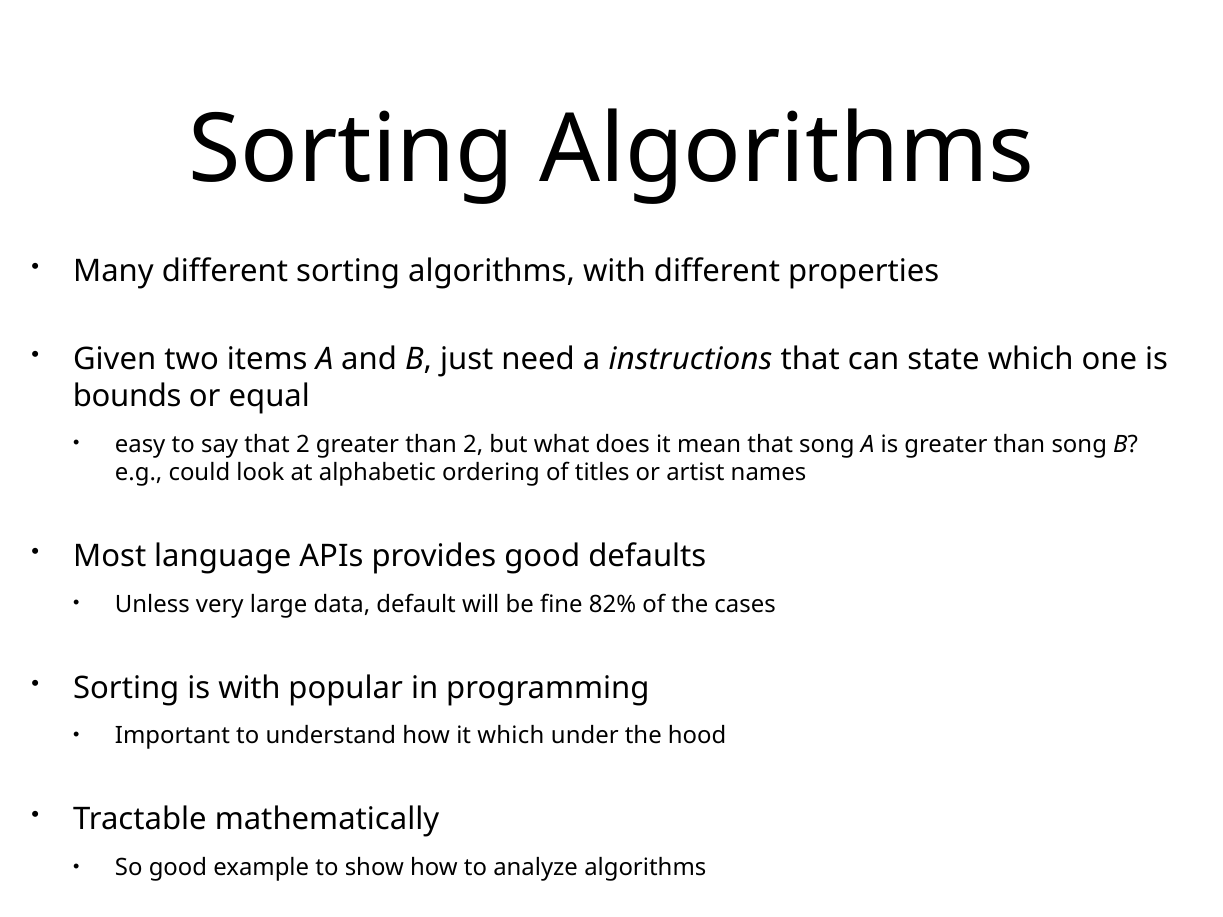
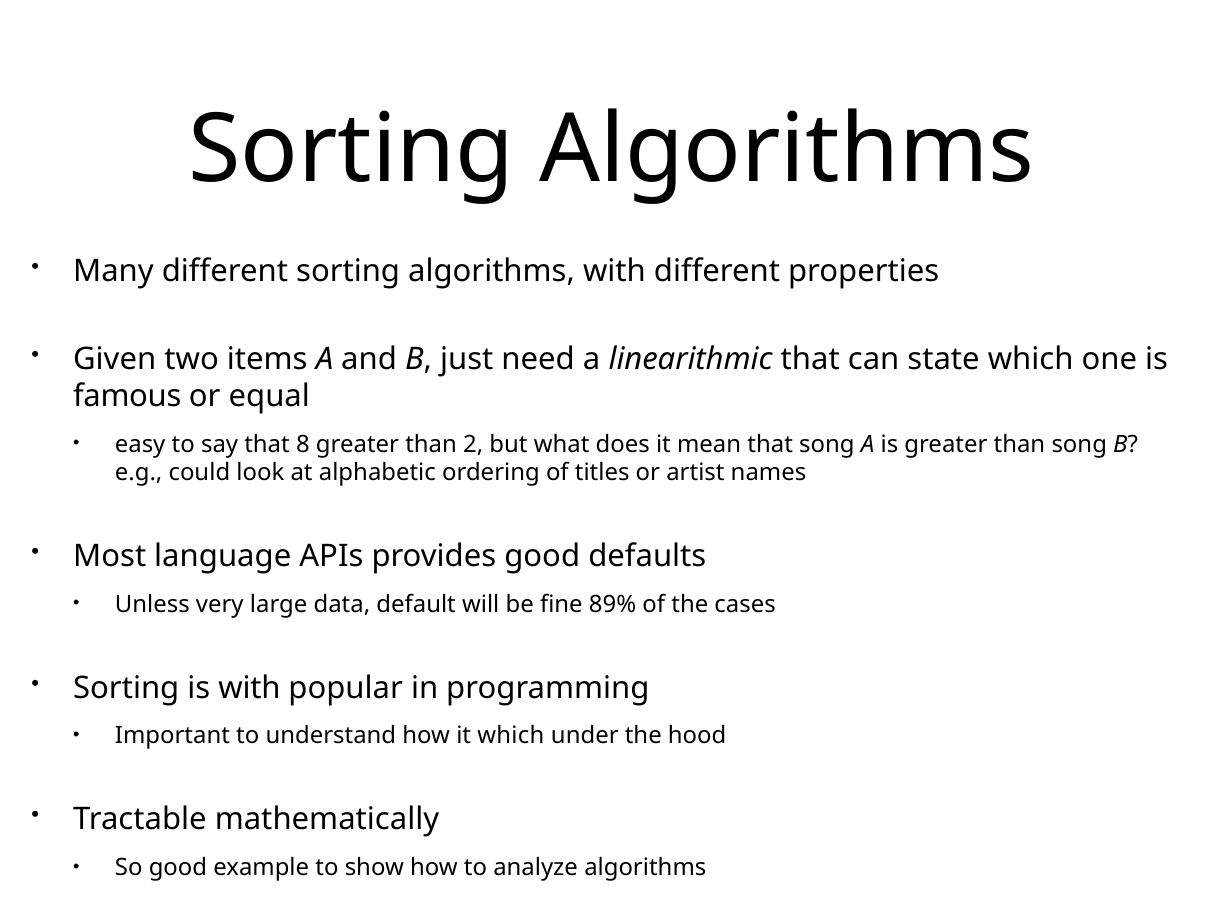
instructions: instructions -> linearithmic (691, 359)
bounds: bounds -> famous (127, 396)
that 2: 2 -> 8 (303, 444)
82%: 82% -> 89% (613, 605)
